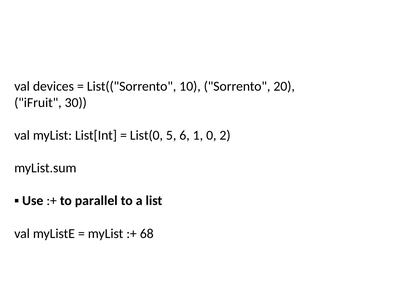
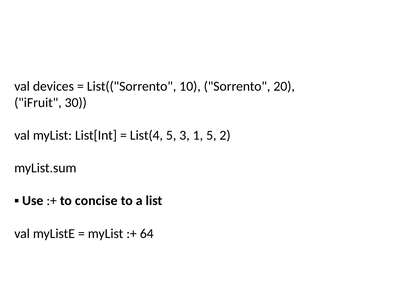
List(0: List(0 -> List(4 (146, 135)
6: 6 -> 3 (185, 135)
1 0: 0 -> 5 (211, 135)
parallel: parallel -> concise (96, 201)
68: 68 -> 64 (147, 233)
